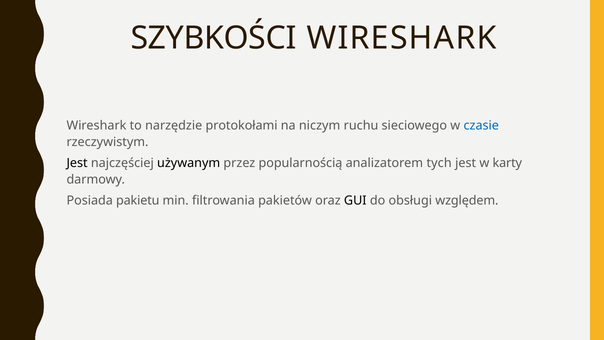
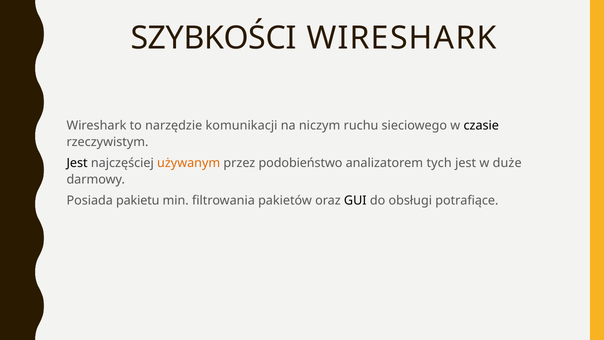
protokołami: protokołami -> komunikacji (242, 125)
czasie colour: blue -> black (481, 125)
używanym colour: black -> orange (189, 163)
popularnością: popularnością -> podobieństwo (301, 163)
karty: karty -> duże (507, 163)
względem: względem -> potrafiące (467, 201)
